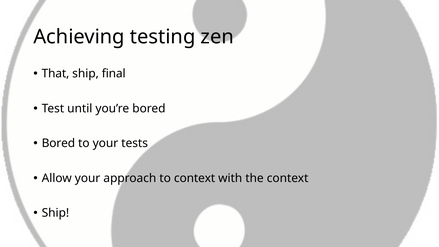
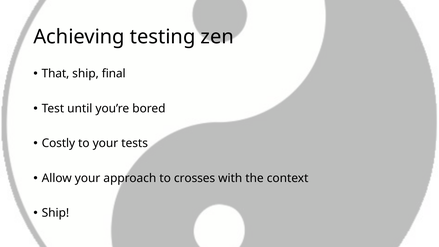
Bored: Bored -> Costly (58, 143)
to context: context -> crosses (195, 178)
